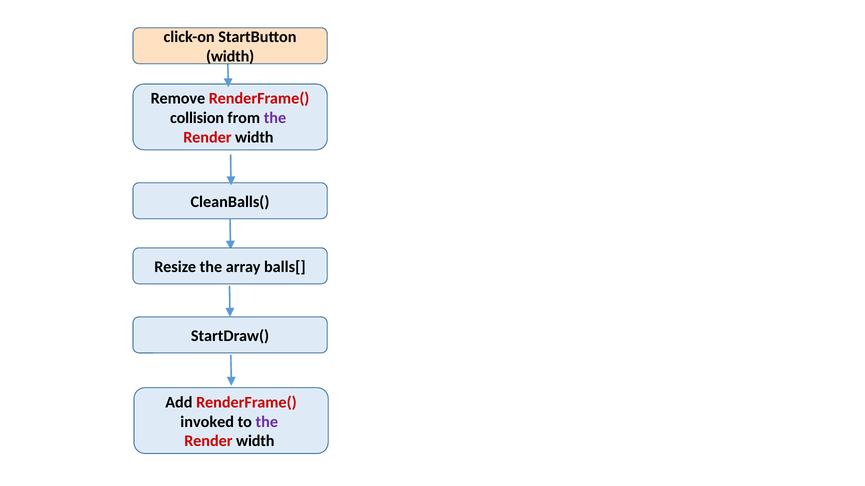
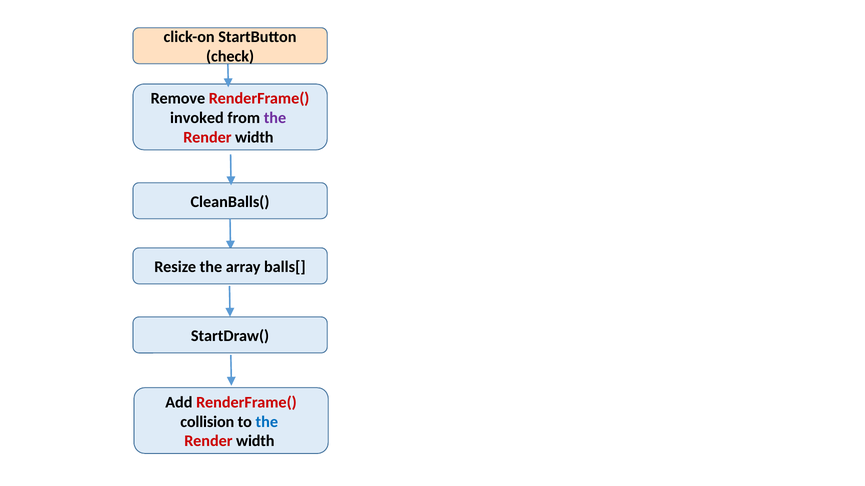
width: width -> check (230, 57)
collision: collision -> invoked (197, 118)
invoked: invoked -> collision (207, 422)
the colour: purple -> blue (267, 422)
